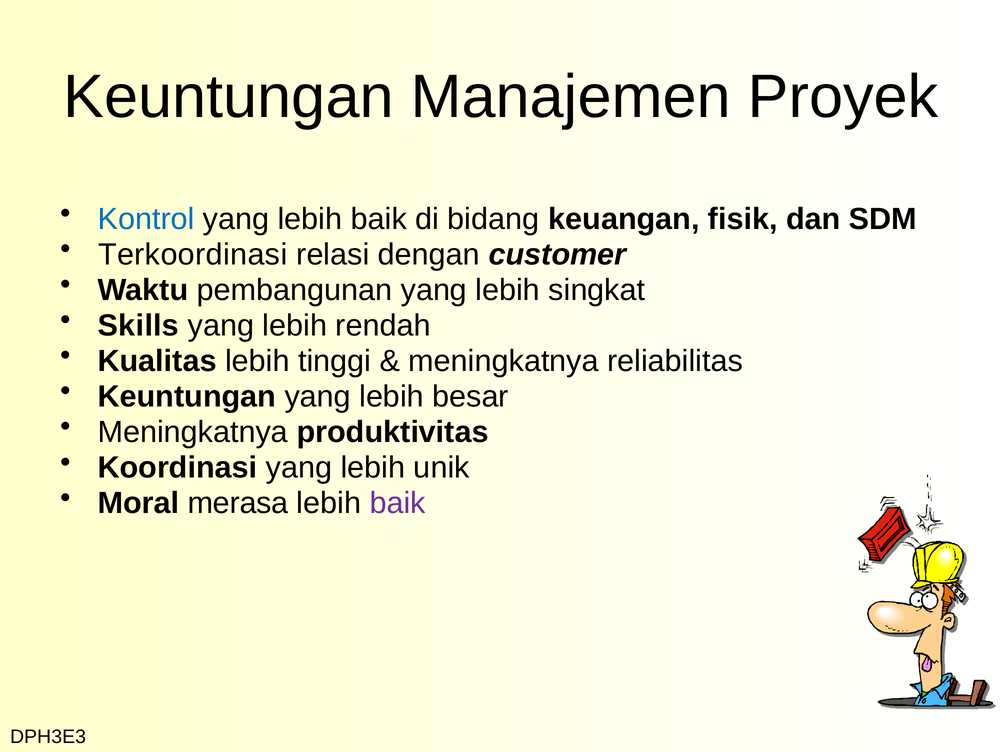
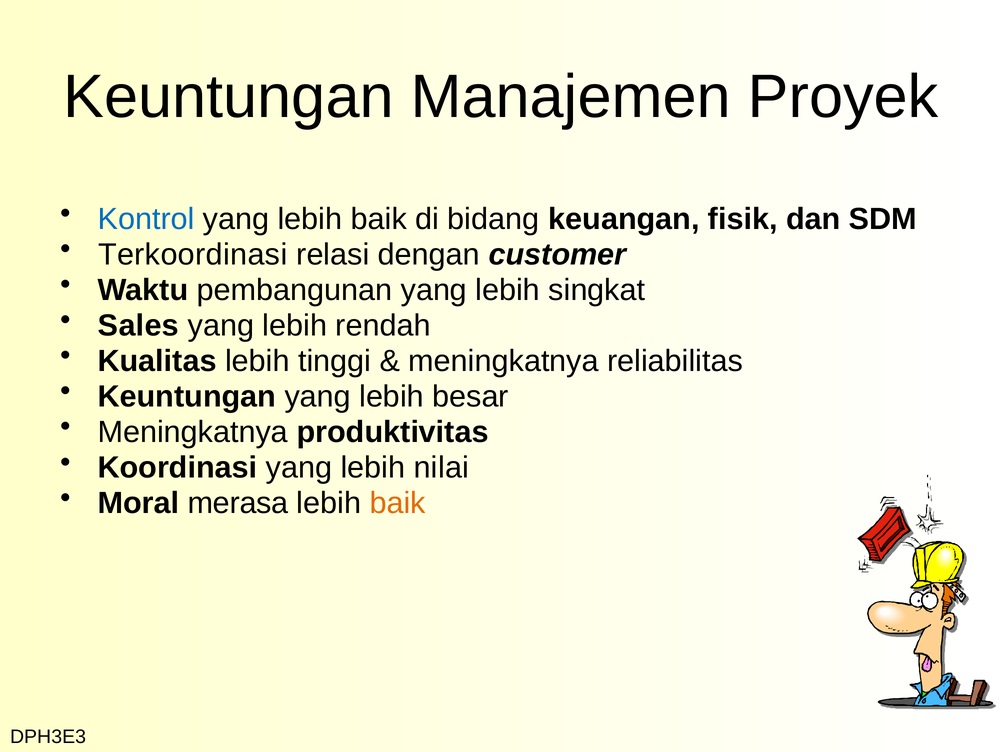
Skills: Skills -> Sales (138, 326)
unik: unik -> nilai (441, 468)
baik colour: purple -> orange (398, 503)
